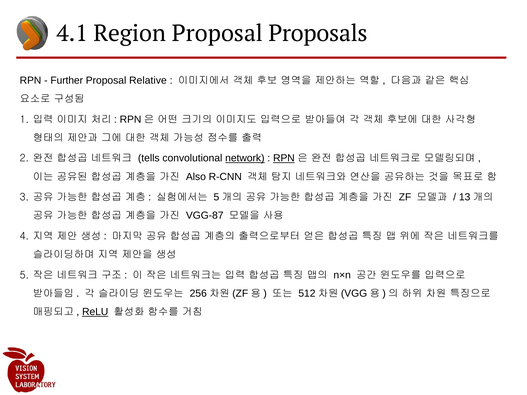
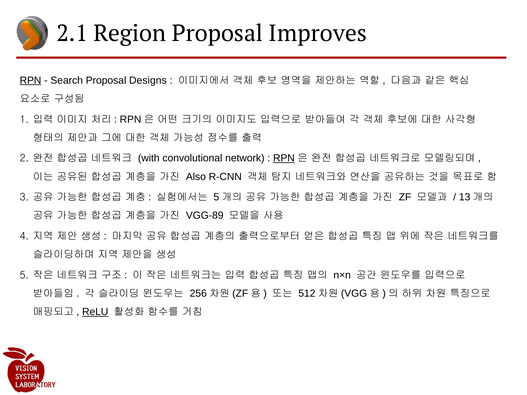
4.1: 4.1 -> 2.1 (72, 33)
Proposals: Proposals -> Improves (318, 33)
RPN underline: none -> present (31, 80)
Further: Further -> Search (67, 80)
Relative: Relative -> Designs (148, 80)
tells: tells -> with (149, 158)
network underline: present -> none (245, 158)
VGG-87: VGG-87 -> VGG-89 (205, 216)
